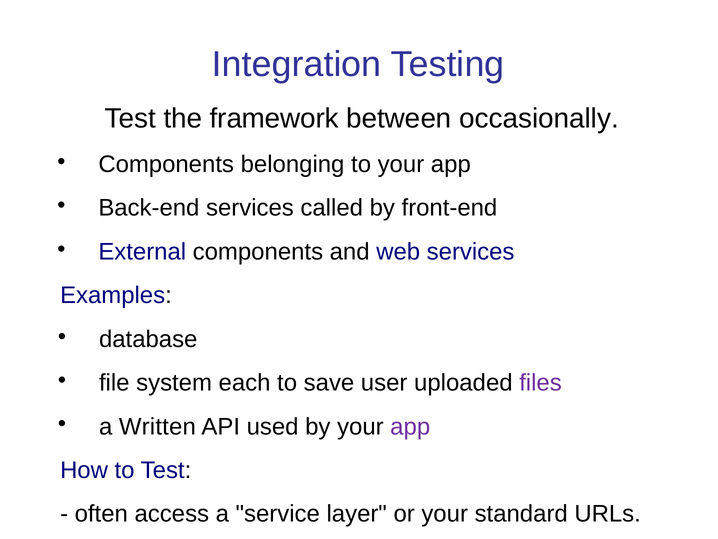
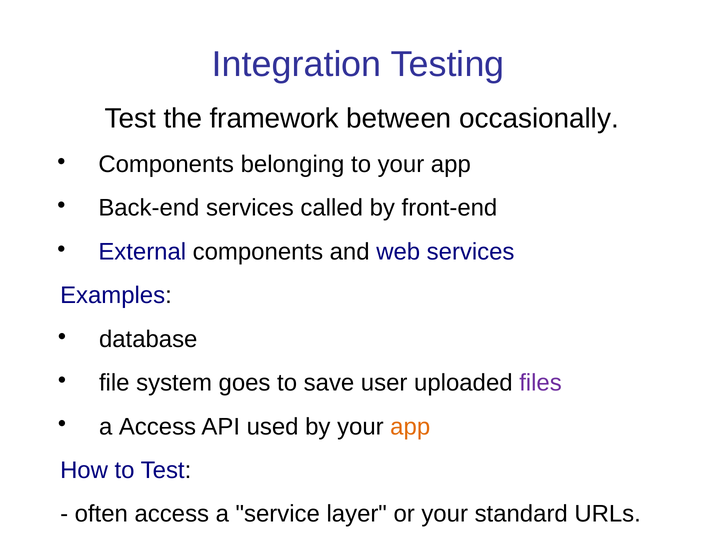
each: each -> goes (245, 383)
a Written: Written -> Access (157, 426)
app colour: purple -> orange (410, 426)
